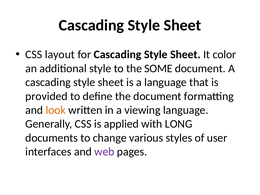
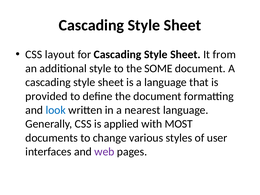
color: color -> from (224, 55)
look colour: orange -> blue (56, 110)
viewing: viewing -> nearest (142, 110)
LONG: LONG -> MOST (179, 124)
